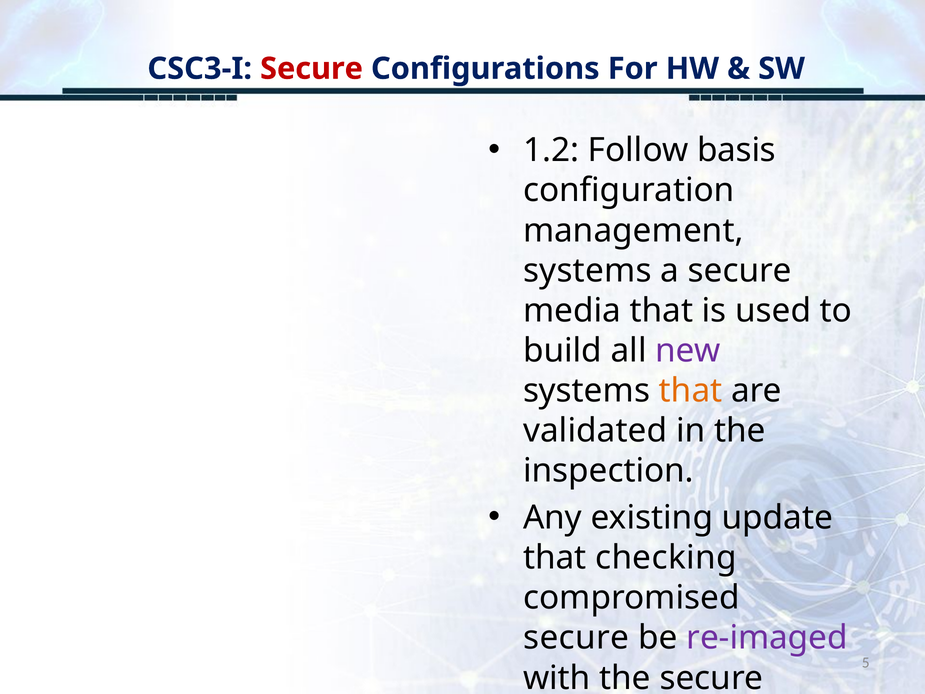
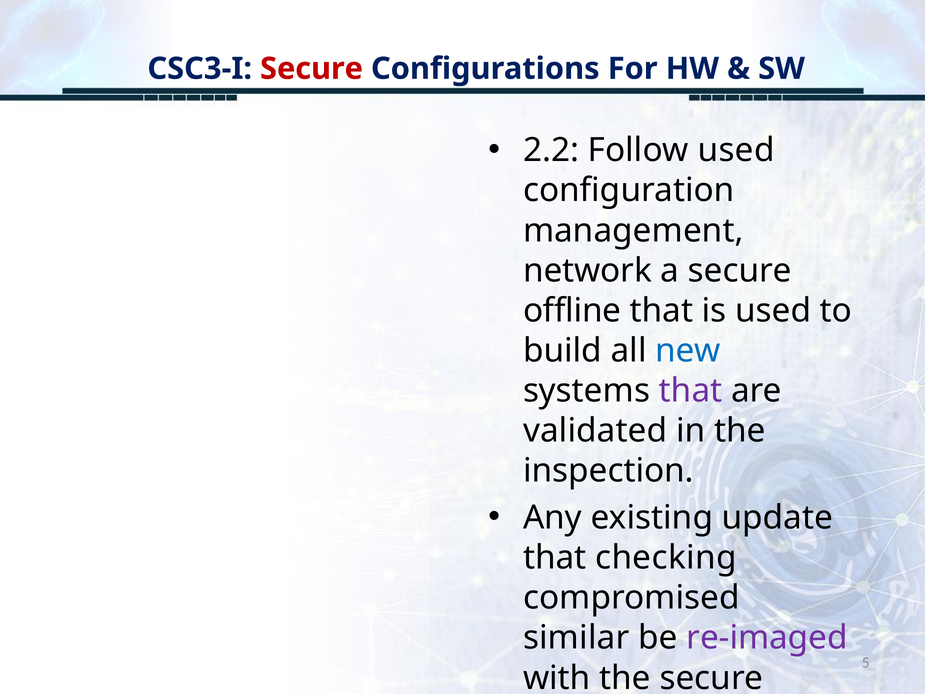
1.2: 1.2 -> 2.2 (551, 150)
Follow basis: basis -> used (736, 150)
systems: systems -> network (587, 270)
media: media -> offline (572, 311)
new colour: purple -> blue (688, 351)
that colour: orange -> purple (691, 391)
secure: secure -> similar (576, 638)
